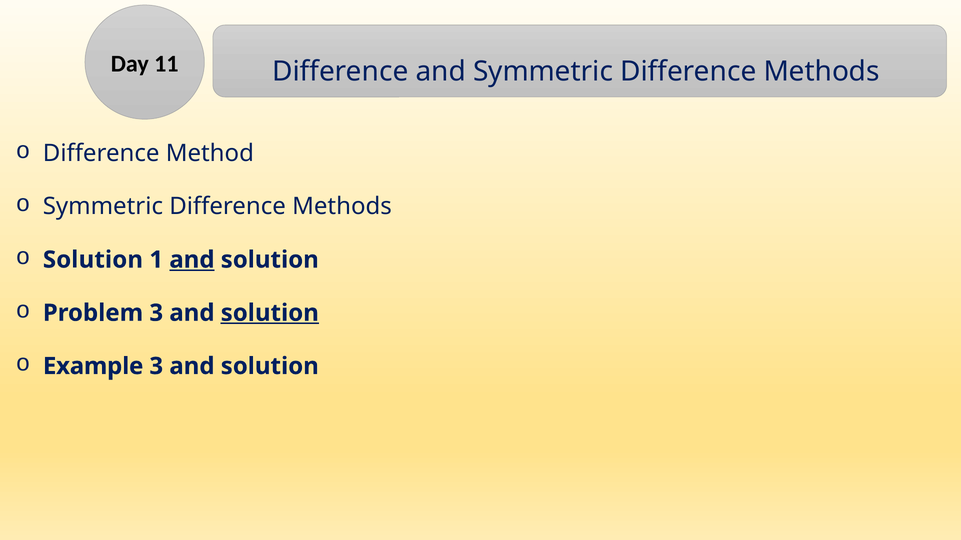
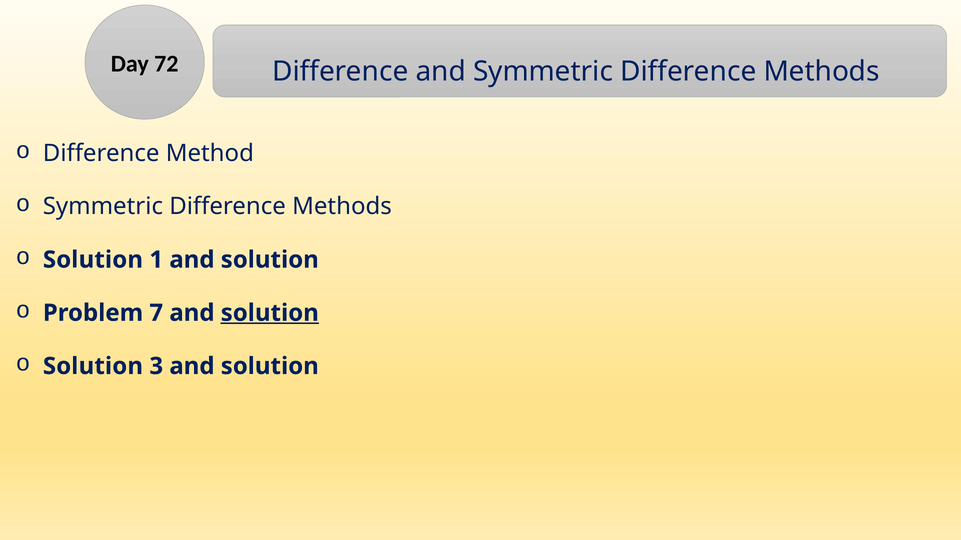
11: 11 -> 72 (166, 64)
and underline: present -> none (192, 260)
Problem 3: 3 -> 7 (156, 313)
Example: Example -> Solution (93, 367)
